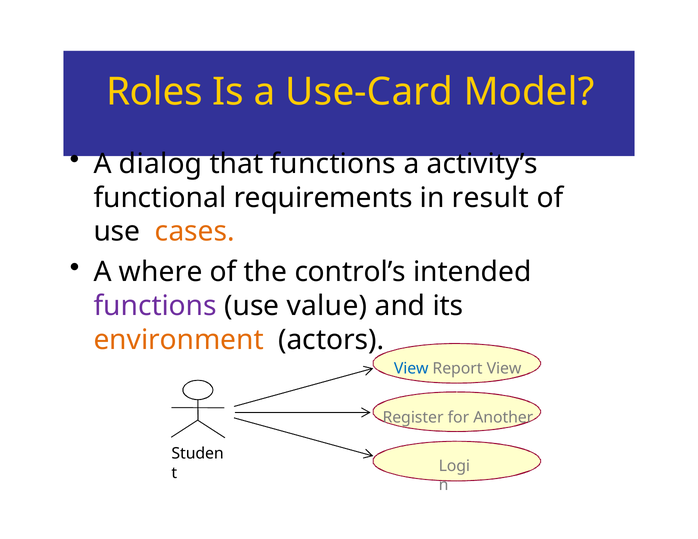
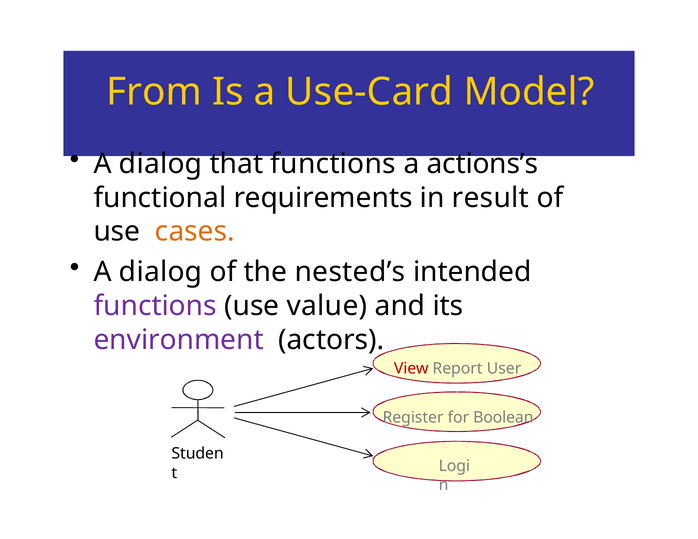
Roles: Roles -> From (154, 92)
activity’s: activity’s -> actions’s (482, 164)
where: where -> dialog (161, 272)
control’s: control’s -> nested’s (350, 272)
environment colour: orange -> purple (179, 340)
View colour: blue -> red (411, 369)
Report View: View -> User (504, 369)
Another: Another -> Boolean (503, 418)
